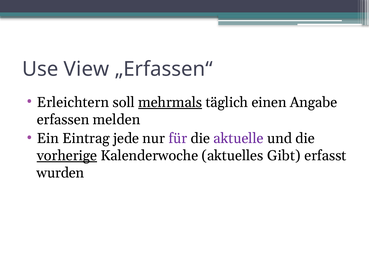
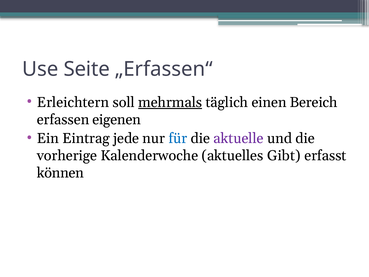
View: View -> Seite (87, 69)
Angabe: Angabe -> Bereich (314, 102)
melden: melden -> eigenen (117, 119)
für colour: purple -> blue (178, 138)
vorherige underline: present -> none (67, 155)
wurden: wurden -> können (60, 173)
